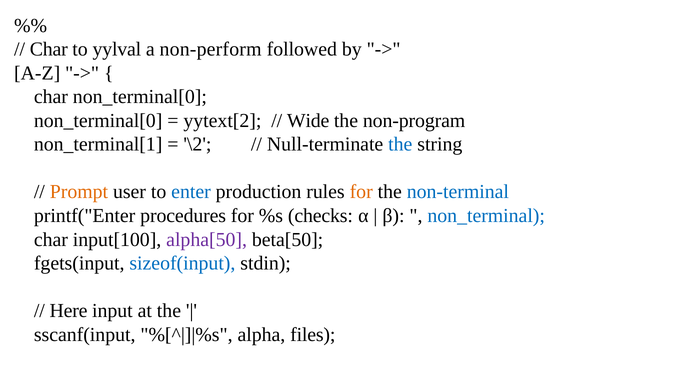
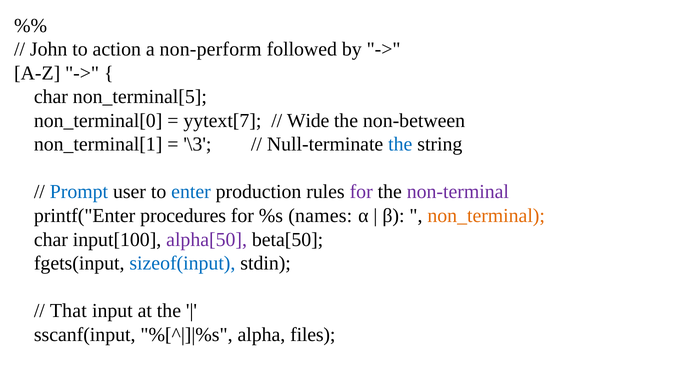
Char: Char -> John (49, 49)
yylval: yylval -> action (117, 49)
char non_terminal[0: non_terminal[0 -> non_terminal[5 (140, 97)
yytext[2: yytext[2 -> yytext[7 (222, 121)
non-program: non-program -> non-between (414, 121)
\2: \2 -> \3 (197, 145)
Prompt colour: orange -> blue (79, 192)
for colour: orange -> purple (361, 192)
non-terminal colour: blue -> purple (458, 192)
checks: checks -> names (320, 216)
non_terminal colour: blue -> orange (486, 216)
Here: Here -> That (68, 311)
